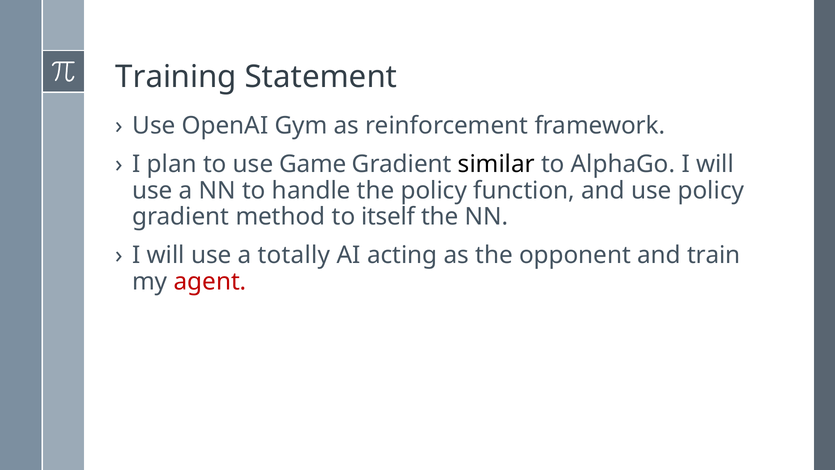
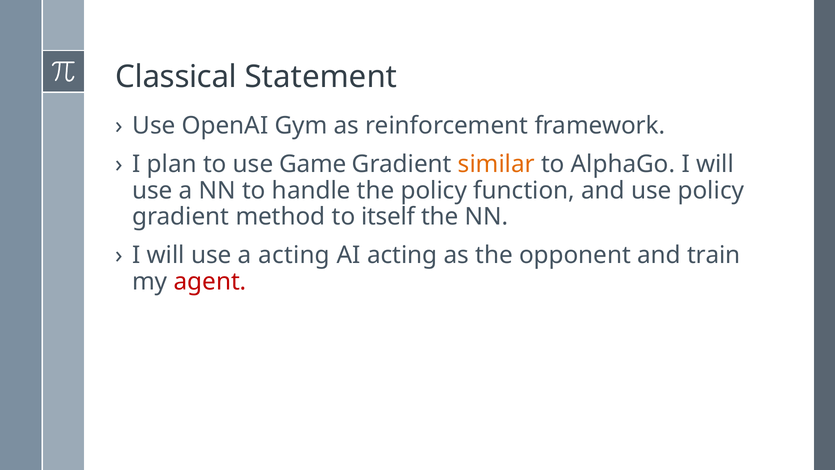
Training: Training -> Classical (176, 77)
similar colour: black -> orange (496, 164)
a totally: totally -> acting (294, 255)
